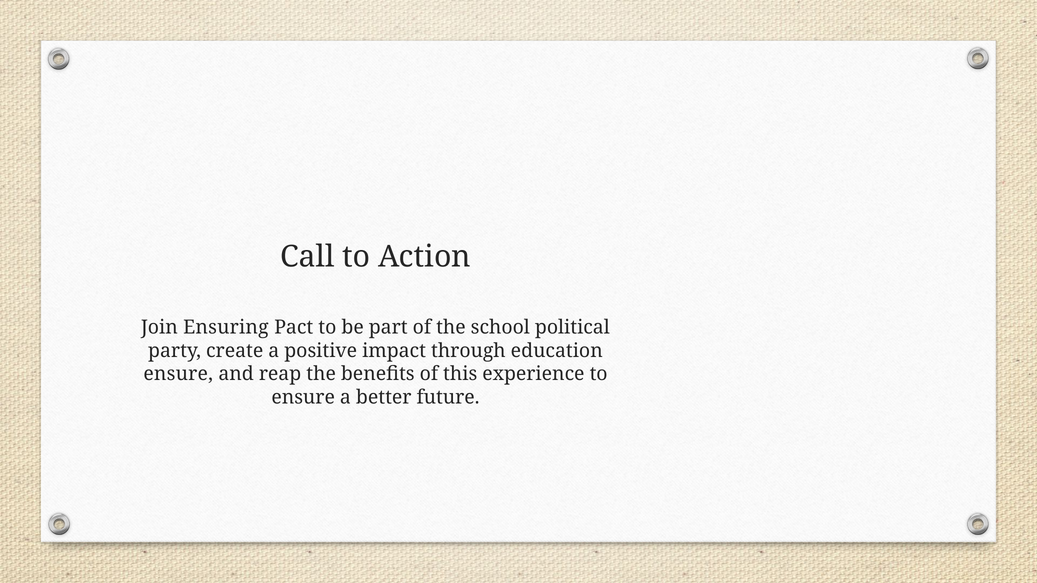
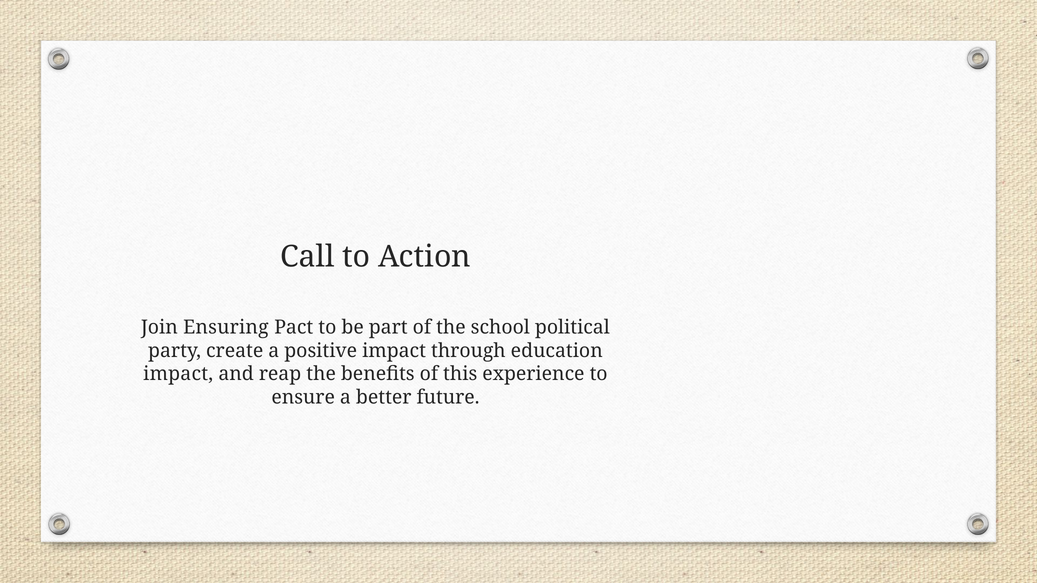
ensure: ensure -> impact (178, 374)
